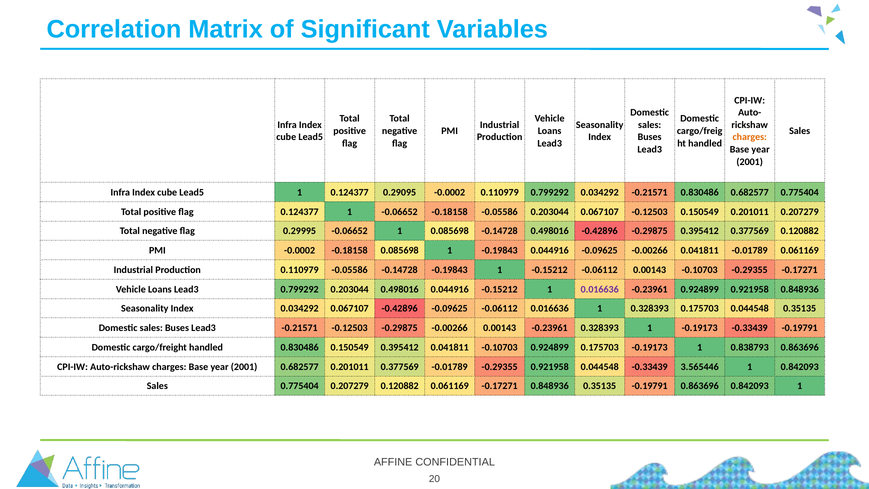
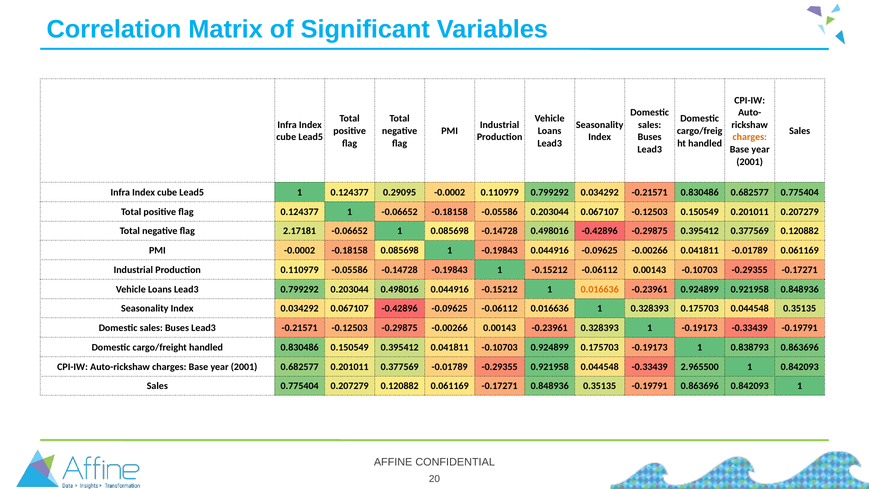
0.29995: 0.29995 -> 2.17181 (300, 231)
0.016636 colour: purple -> orange (600, 289)
3.565446: 3.565446 -> 2.965500 (700, 367)
